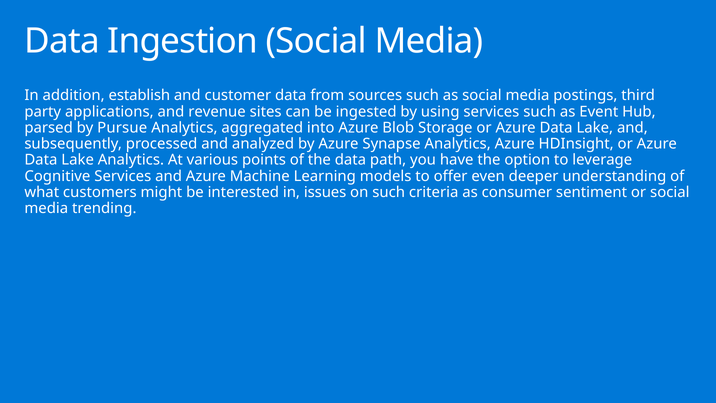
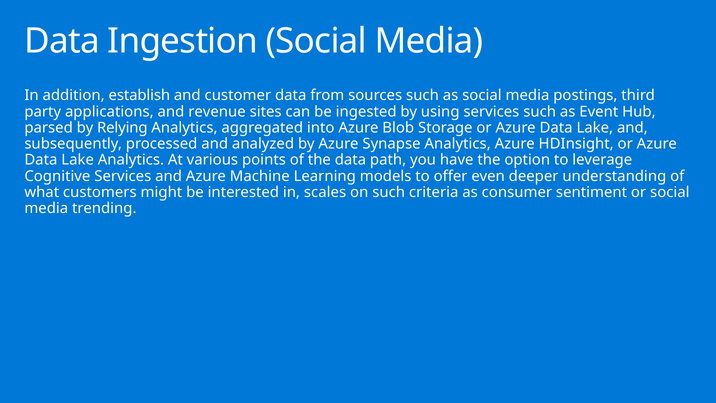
Pursue: Pursue -> Relying (122, 128)
issues: issues -> scales (325, 192)
